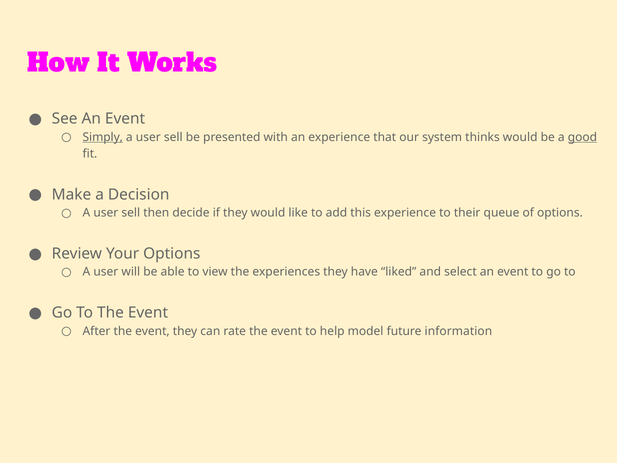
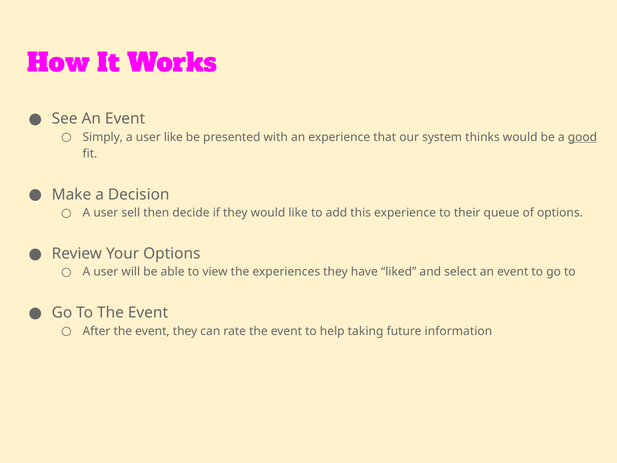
Simply underline: present -> none (103, 137)
sell: sell -> like (173, 137)
model: model -> taking (366, 331)
